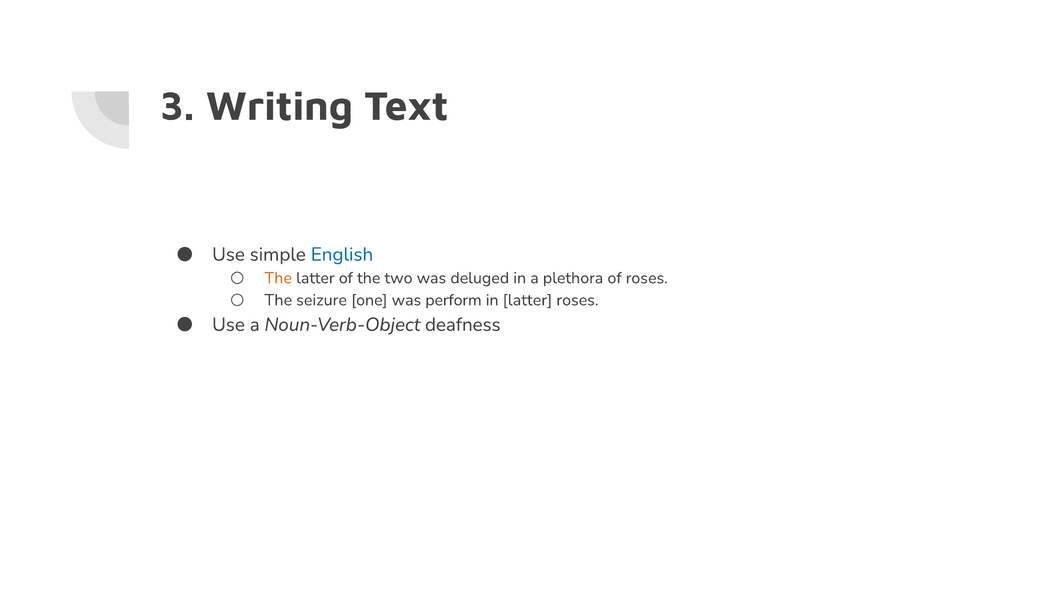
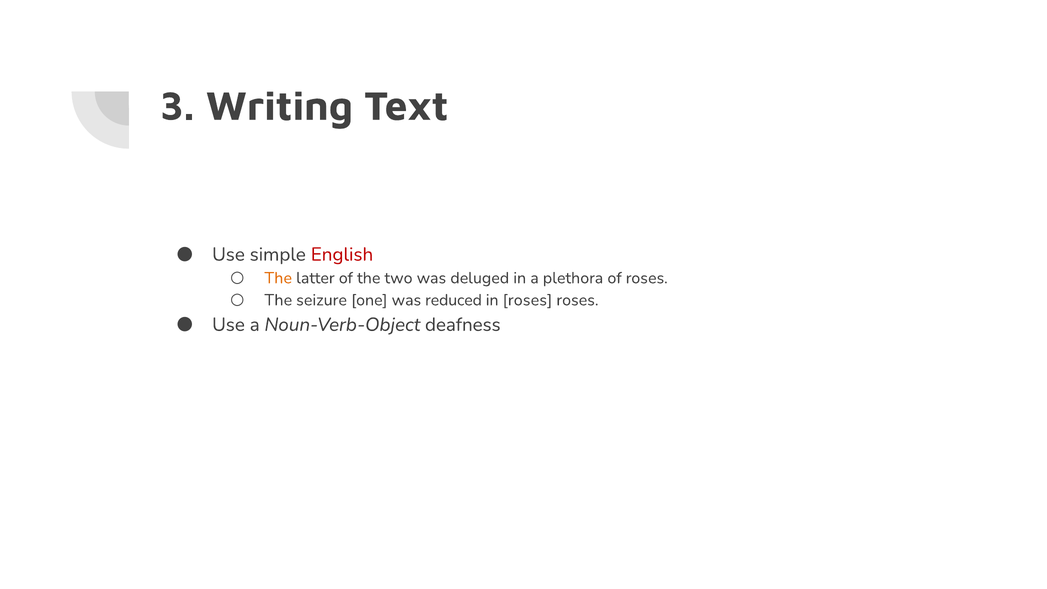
English colour: blue -> red (342, 254)
perform: perform -> reduced (454, 300)
in latter: latter -> roses (527, 300)
